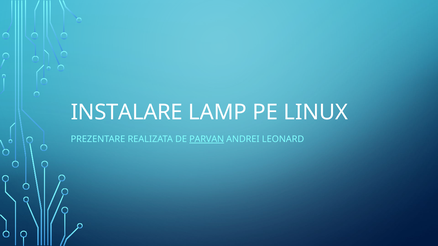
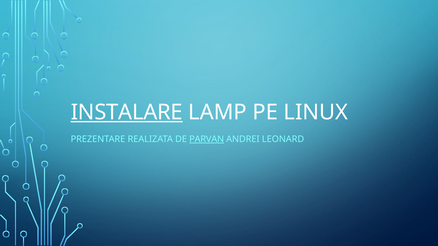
INSTALARE underline: none -> present (127, 112)
